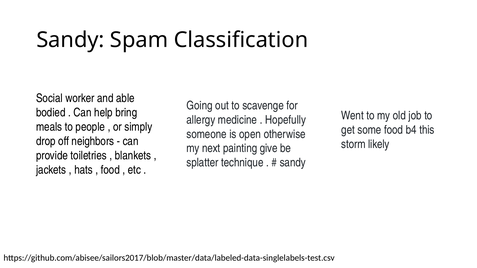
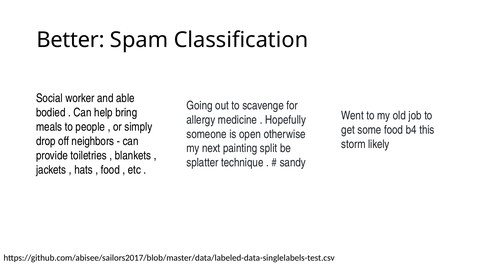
Sandy: Sandy -> Better (70, 40)
give: give -> split (269, 149)
